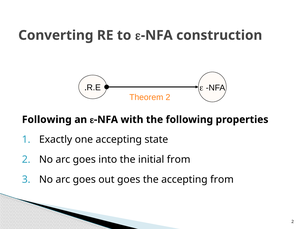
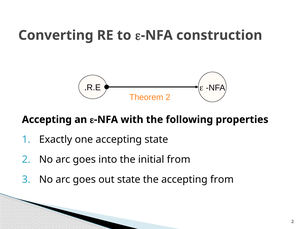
Following: Following -> Accepting (47, 119)
out goes: goes -> state (129, 179)
